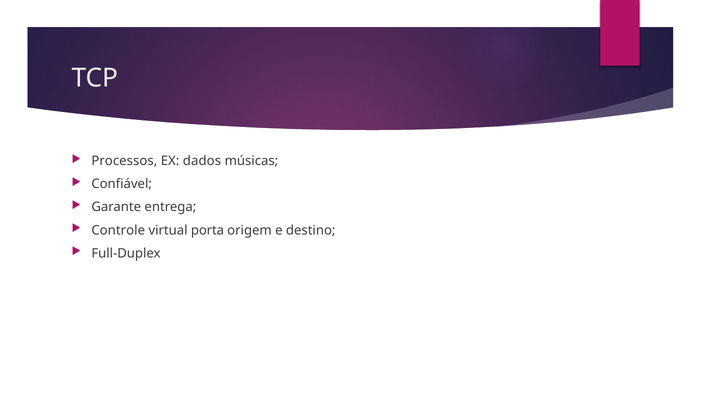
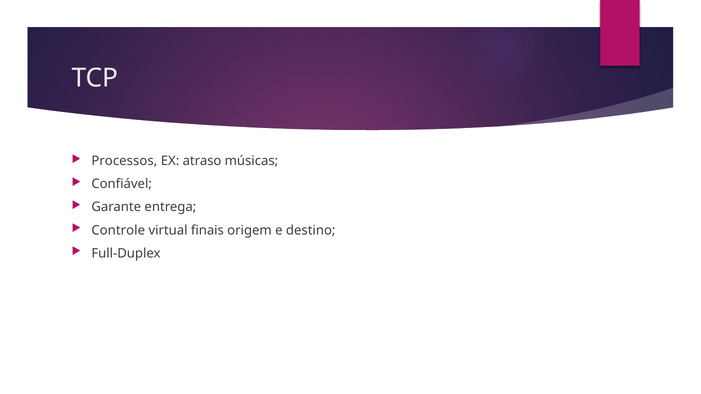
dados: dados -> atraso (202, 161)
porta: porta -> finais (207, 230)
